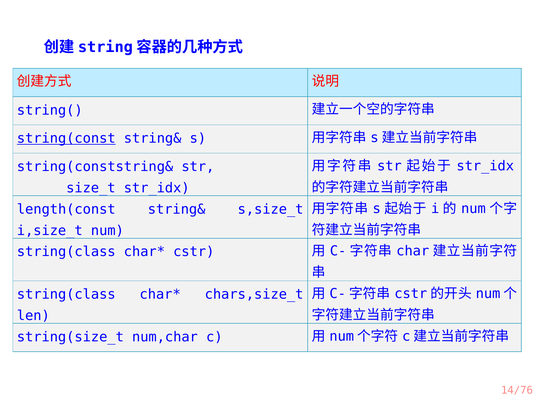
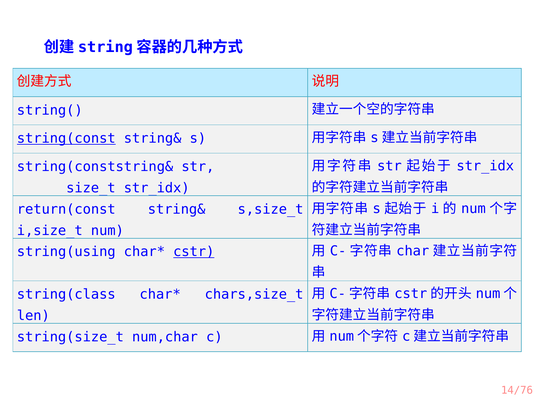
length(const: length(const -> return(const (66, 209)
string(class: string(class -> string(using (66, 252)
cstr underline: none -> present (194, 252)
